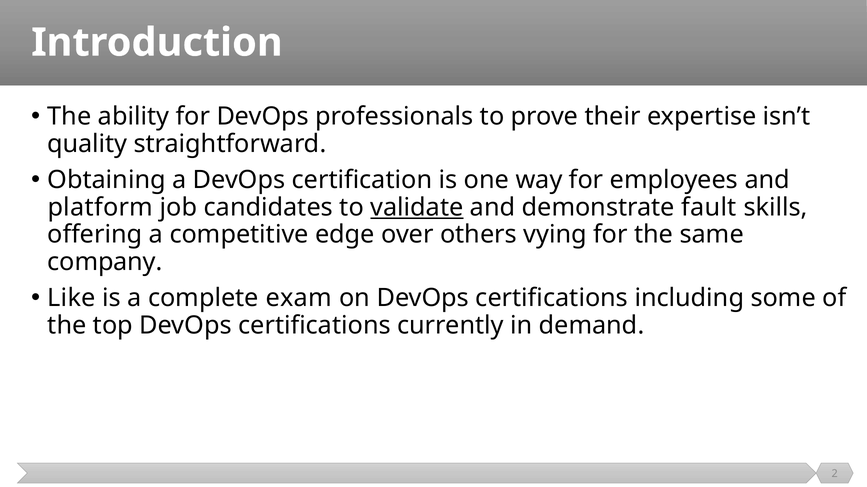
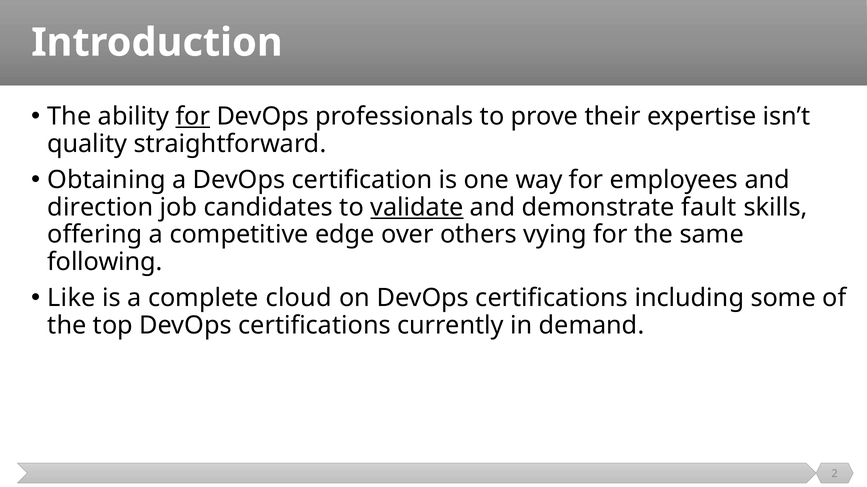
for underline: none -> present (193, 117)
platform: platform -> direction (100, 208)
company: company -> following (105, 262)
exam: exam -> cloud (299, 298)
